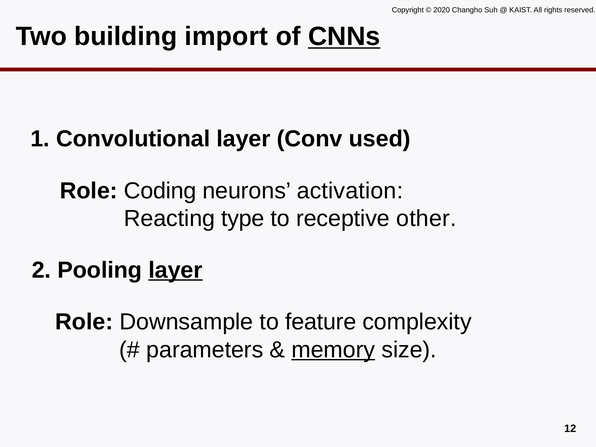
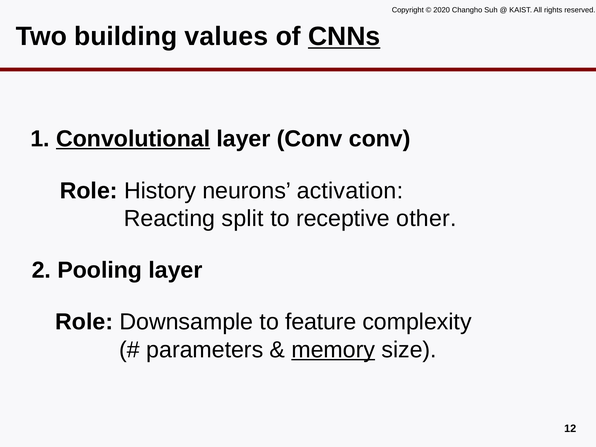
import: import -> values (226, 37)
Convolutional underline: none -> present (133, 139)
Conv used: used -> conv (380, 139)
Coding: Coding -> History (160, 191)
type: type -> split (243, 219)
layer underline: present -> none (176, 270)
